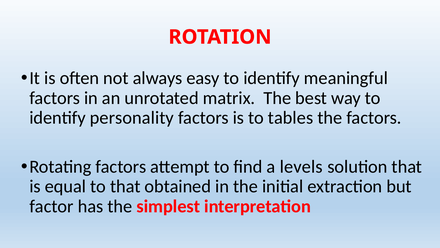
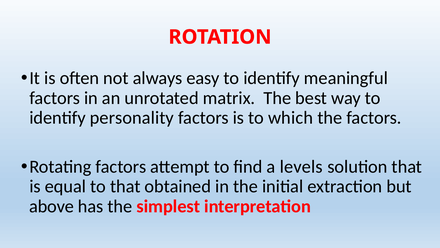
tables: tables -> which (291, 118)
factor: factor -> above (52, 206)
